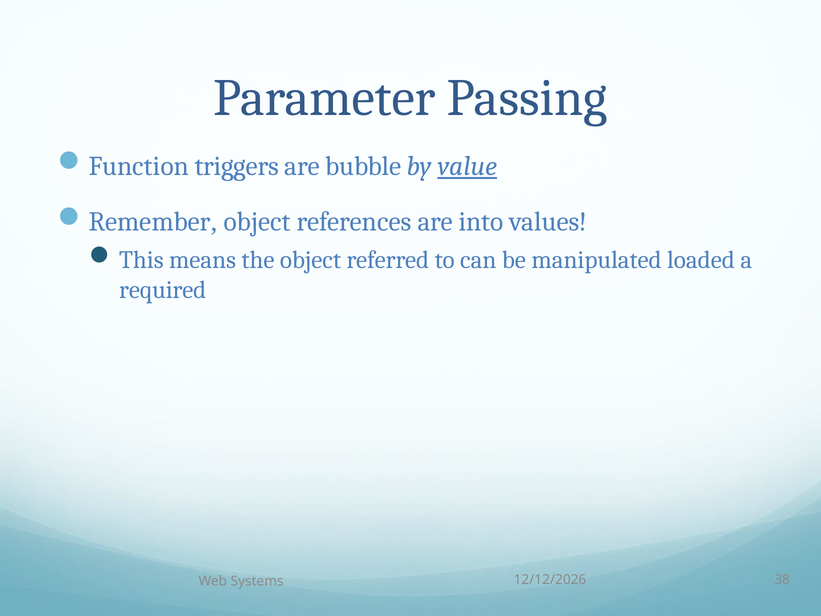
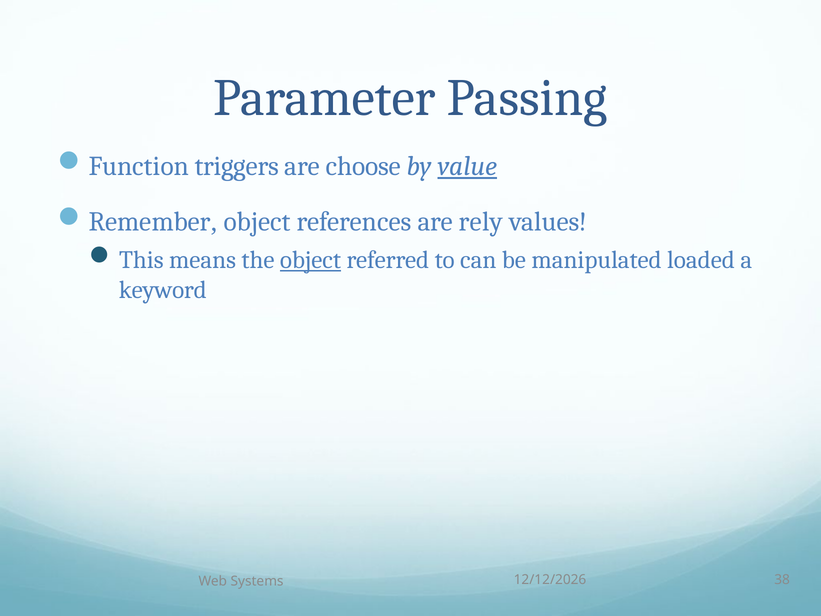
bubble: bubble -> choose (363, 166)
into: into -> rely (481, 222)
object underline: none -> present (311, 260)
required: required -> keyword (163, 290)
